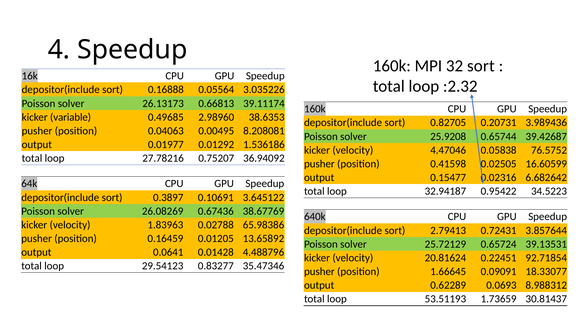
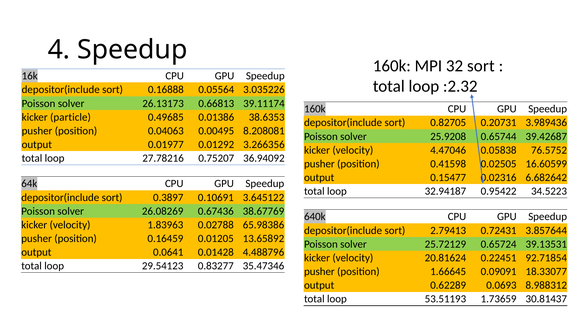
variable: variable -> particle (70, 117)
2.98960: 2.98960 -> 0.01386 (216, 117)
1.536186: 1.536186 -> 3.266356 (264, 144)
